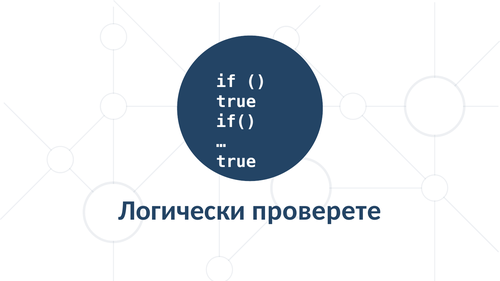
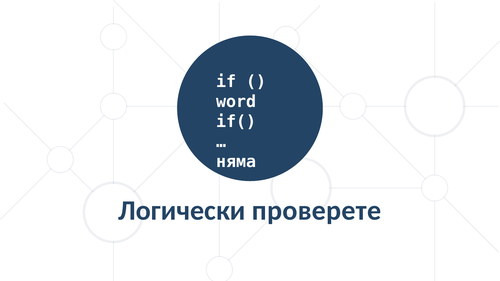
true: true -> word (236, 102)
true: true -> няма (236, 162)
